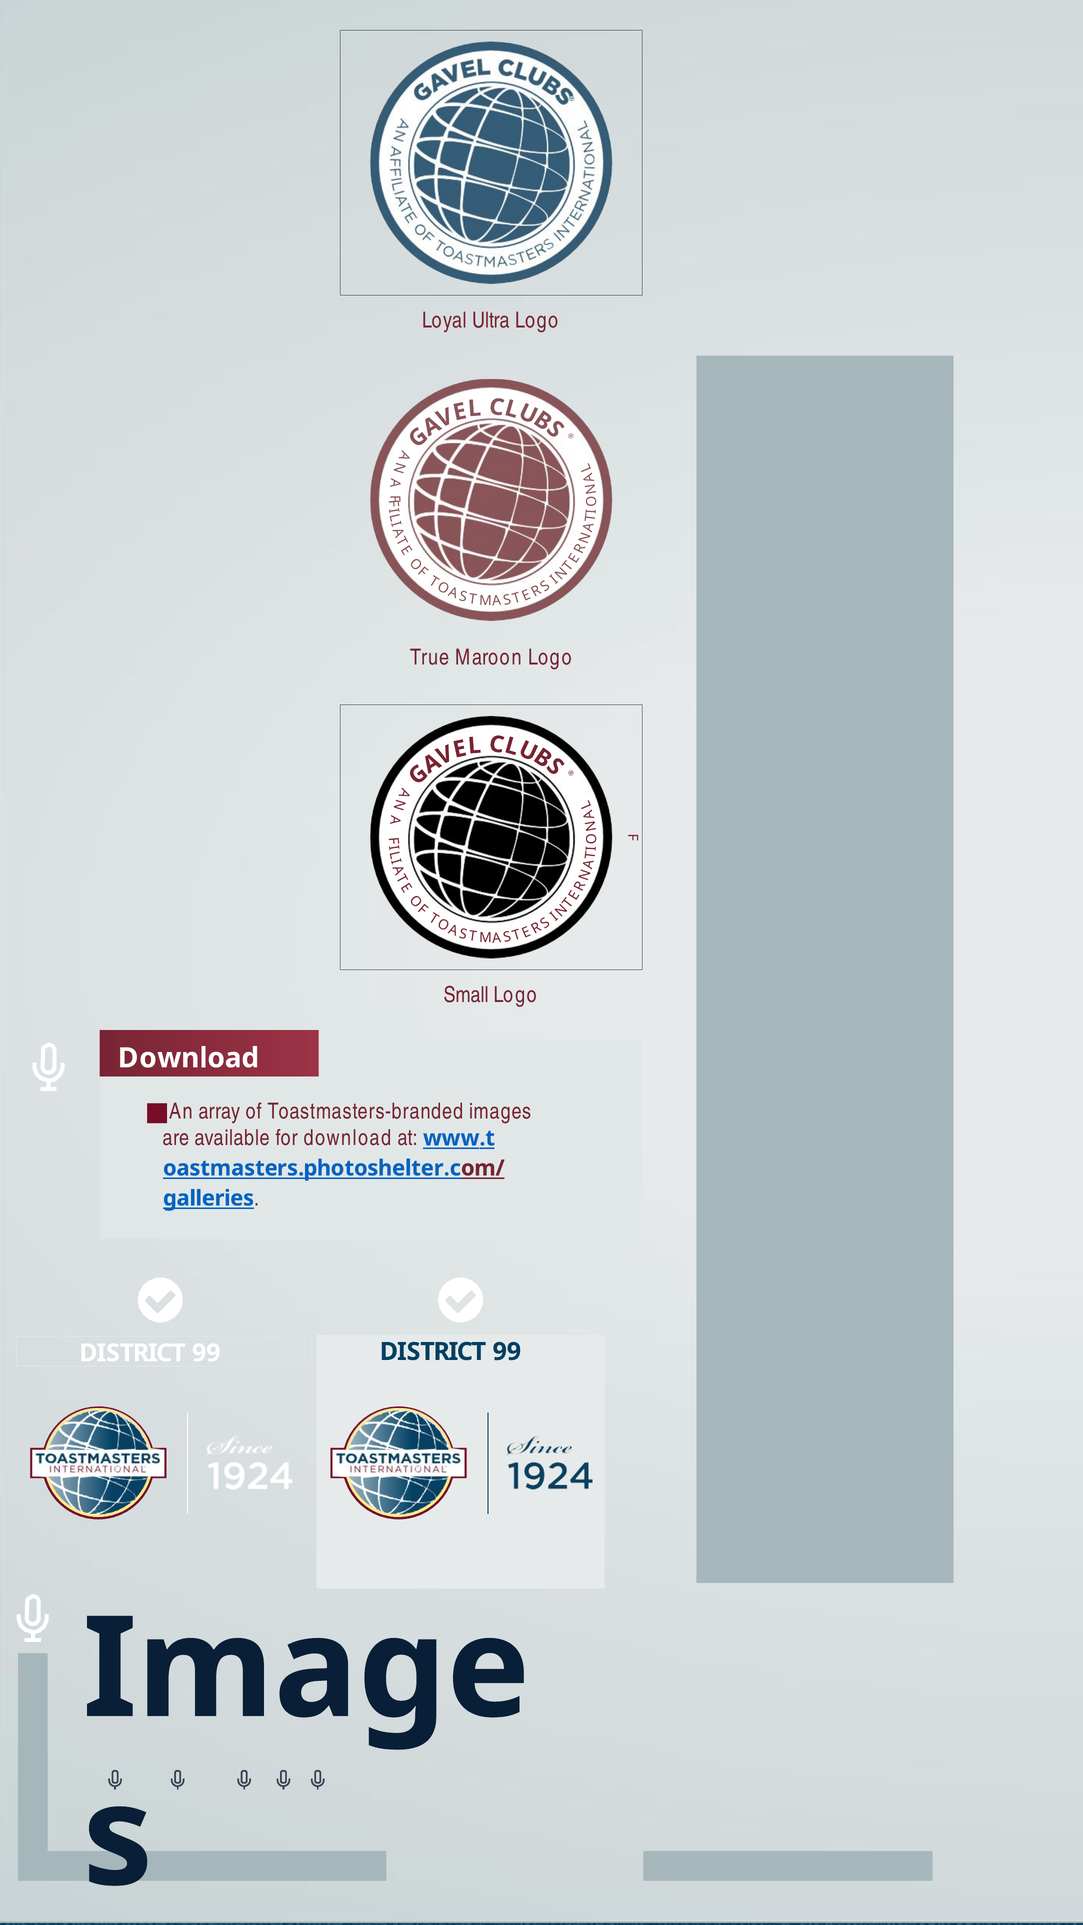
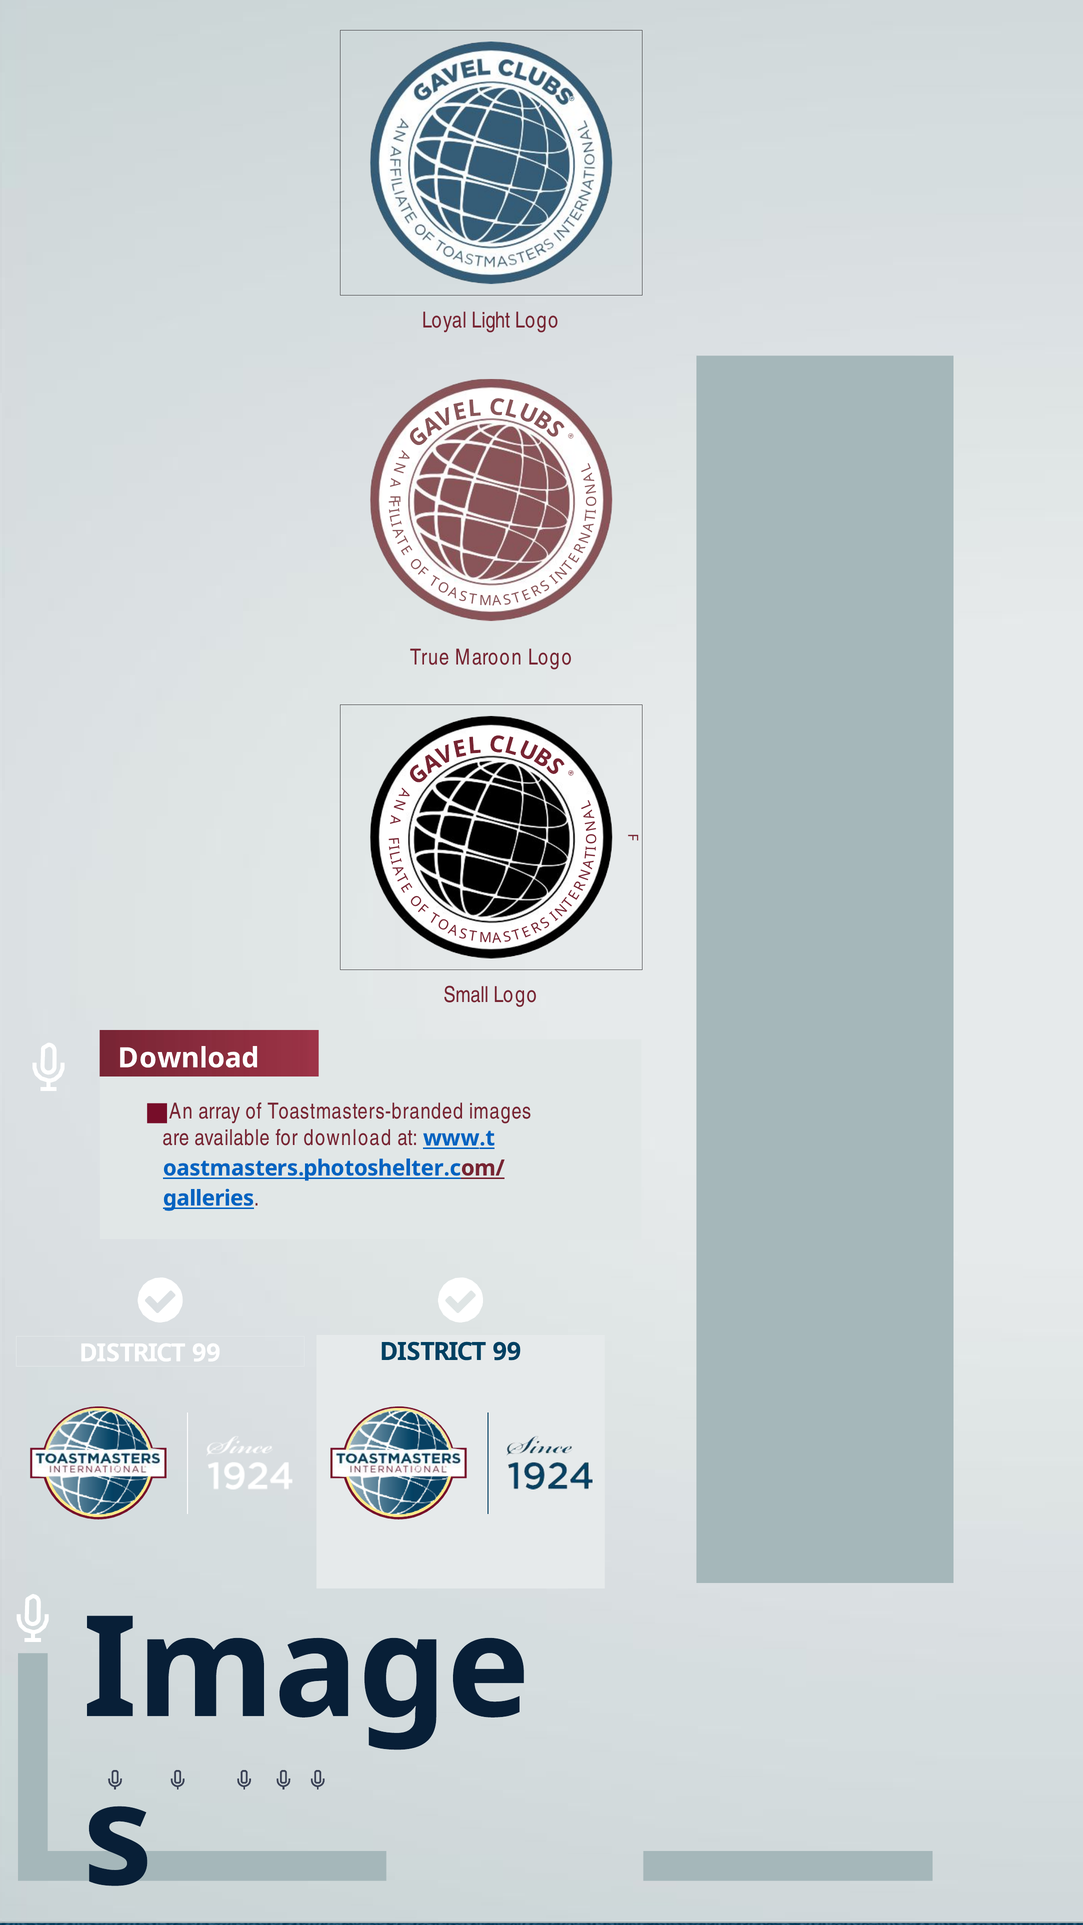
Ultra: Ultra -> Light (491, 320)
